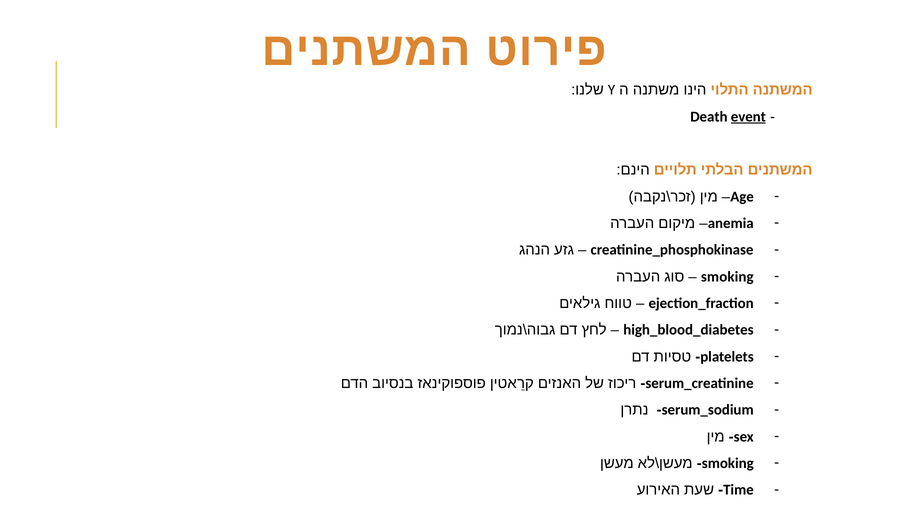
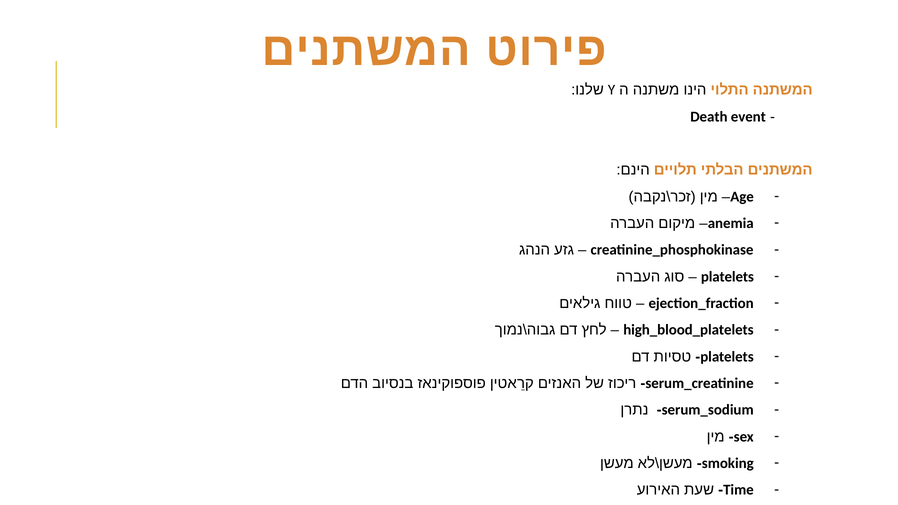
event underline: present -> none (748, 117)
smoking: smoking -> platelets (727, 277)
high_blood_diabetes: high_blood_diabetes -> high_blood_platelets (688, 330)
